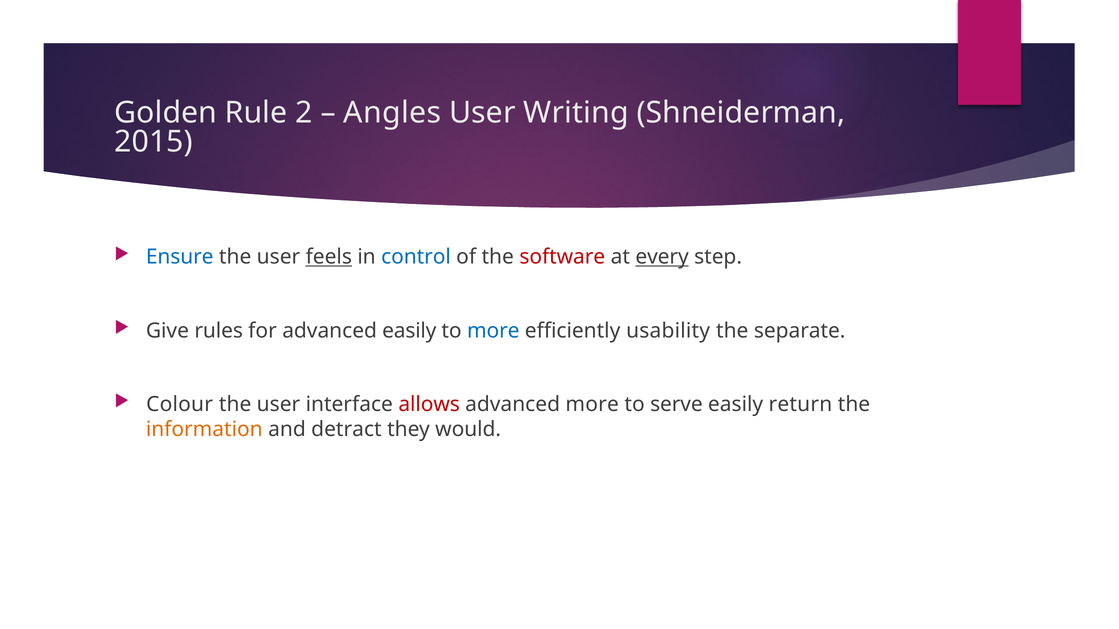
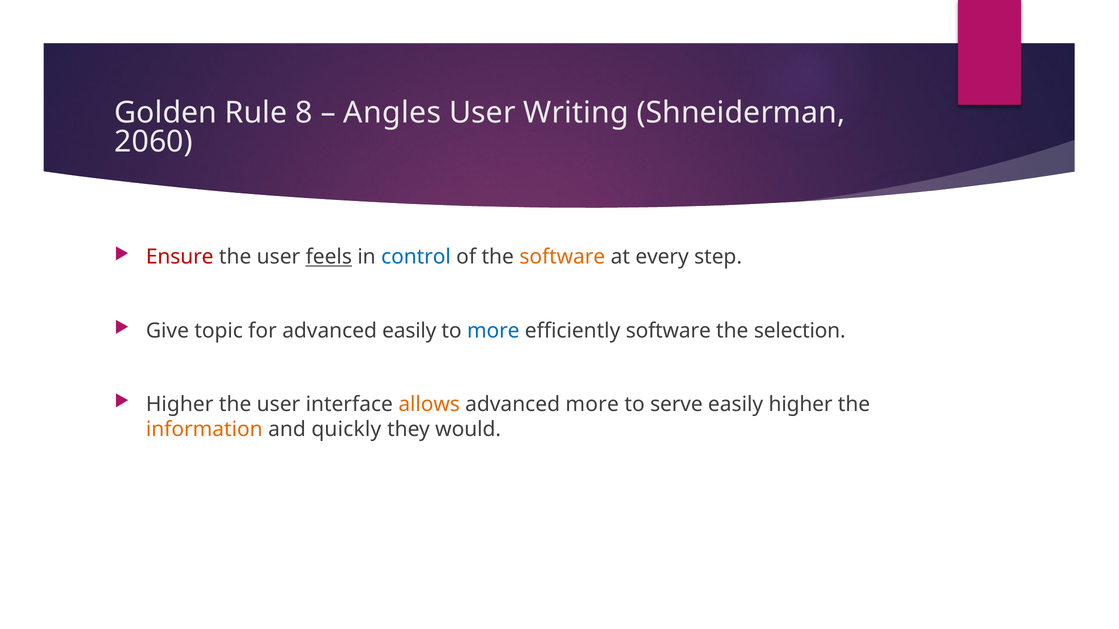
2: 2 -> 8 (304, 113)
2015: 2015 -> 2060 (154, 142)
Ensure colour: blue -> red (180, 257)
software colour: red -> orange (562, 257)
every underline: present -> none (662, 257)
rules: rules -> topic (219, 331)
efficiently usability: usability -> software (668, 331)
separate: separate -> selection (800, 331)
Colour: Colour -> Higher (180, 405)
allows colour: red -> orange (429, 405)
easily return: return -> higher (801, 405)
detract: detract -> quickly (346, 430)
